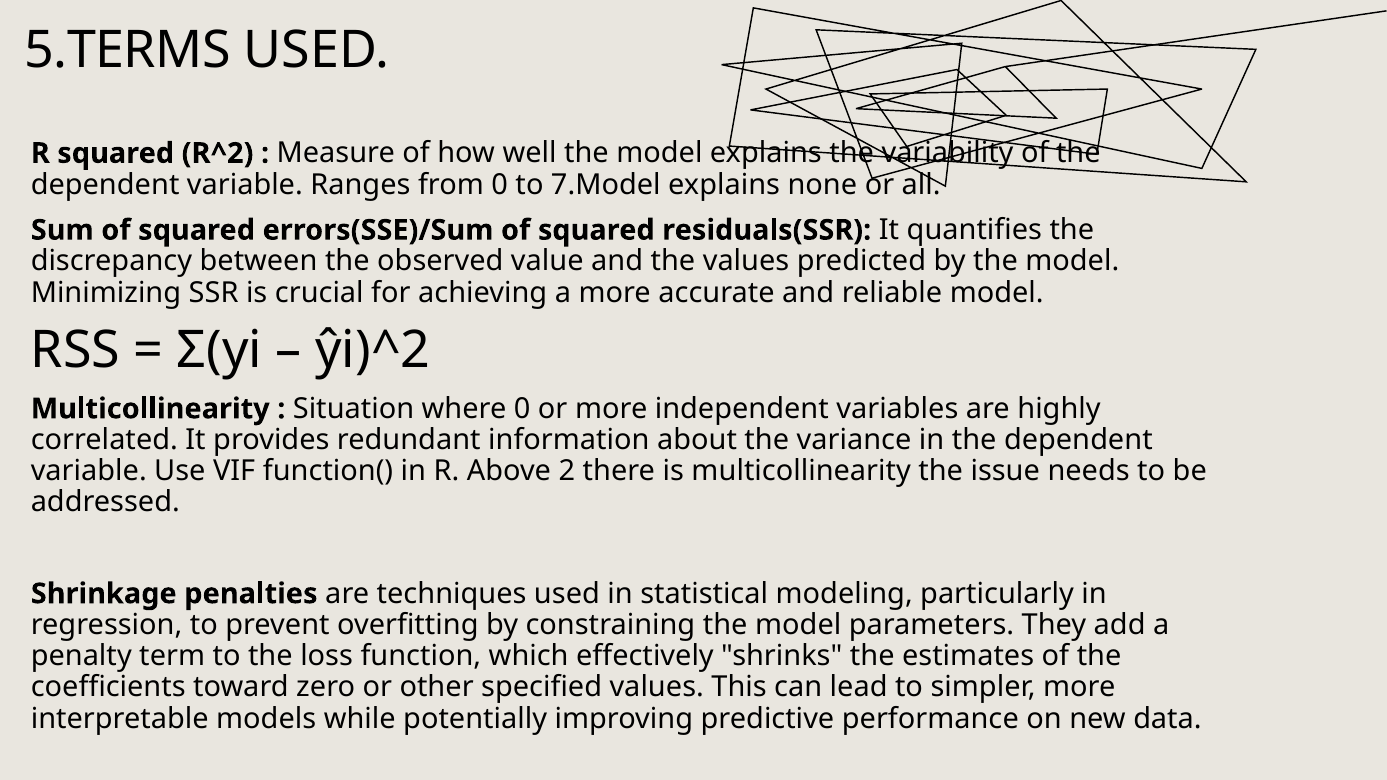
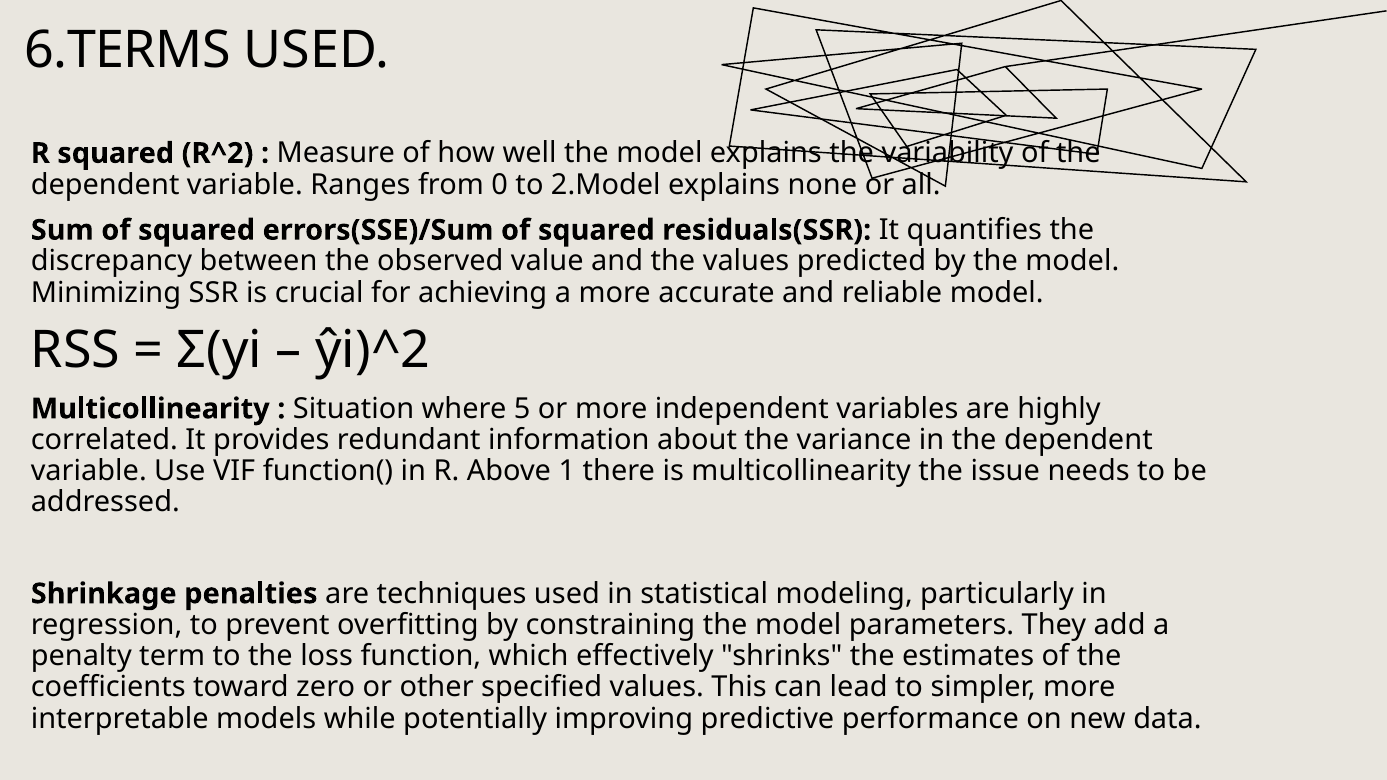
5.TERMS: 5.TERMS -> 6.TERMS (128, 50)
7.Model: 7.Model -> 2.Model (606, 185)
where 0: 0 -> 5 (522, 409)
2: 2 -> 1 (567, 471)
